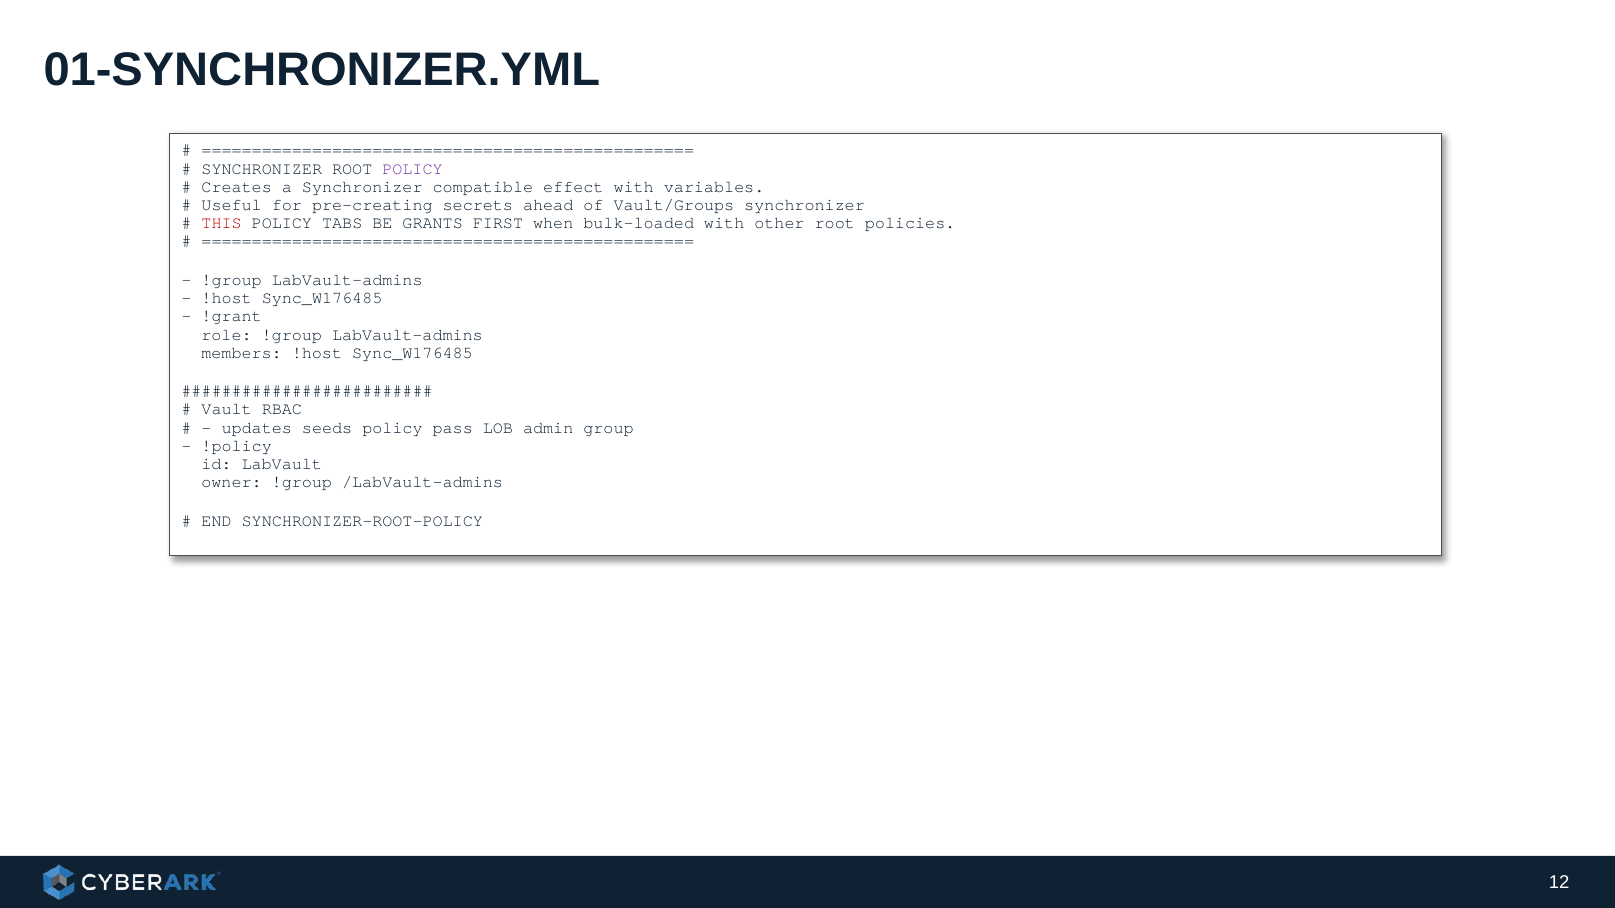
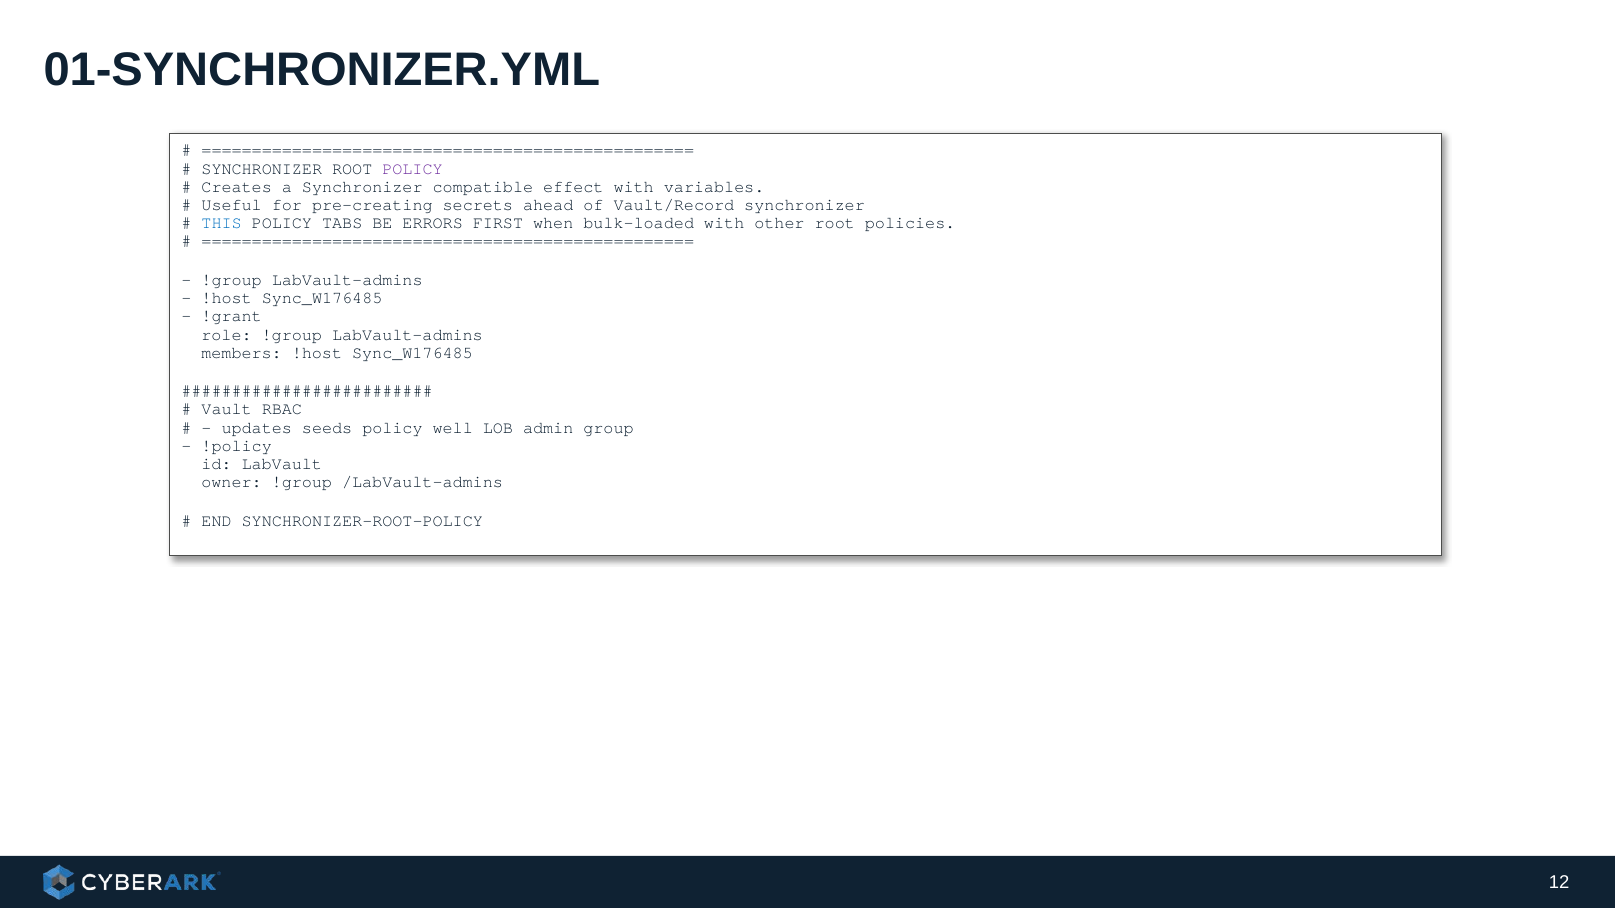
Vault/Groups: Vault/Groups -> Vault/Record (674, 205)
THIS colour: red -> blue (222, 223)
GRANTS: GRANTS -> ERRORS (433, 223)
pass: pass -> well (453, 428)
